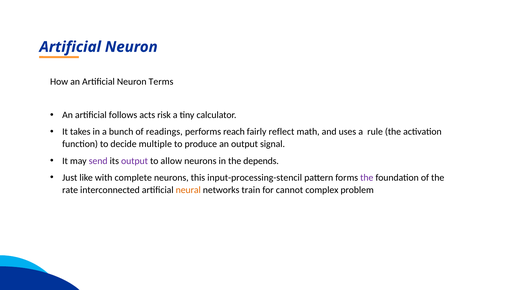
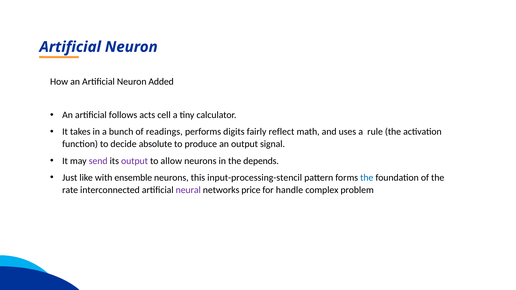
Terms: Terms -> Added (161, 82)
risk: risk -> cell (164, 115)
reach: reach -> digits (234, 132)
multiple: multiple -> absolute (155, 144)
complete: complete -> ensemble (133, 178)
the colour: purple -> blue (367, 178)
neural colour: orange -> purple (188, 190)
train: train -> price (251, 190)
cannot: cannot -> handle (289, 190)
